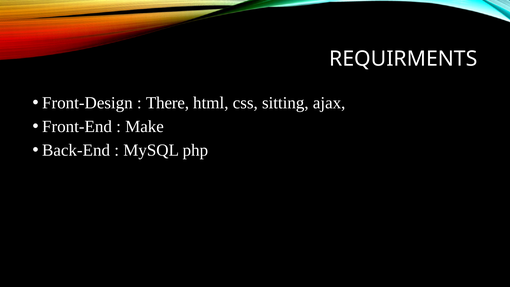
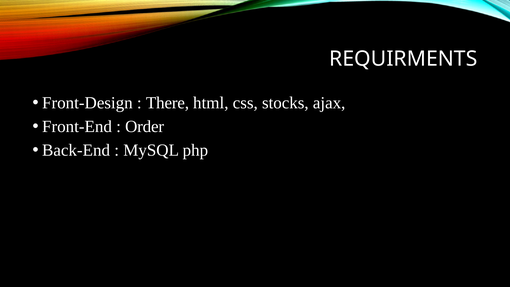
sitting: sitting -> stocks (285, 103)
Make: Make -> Order (145, 126)
